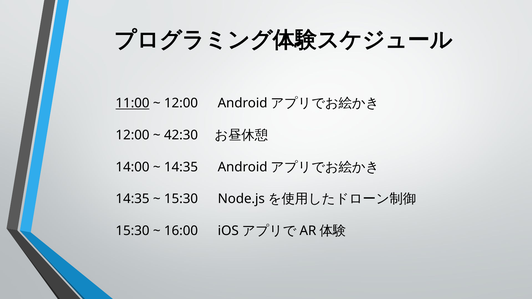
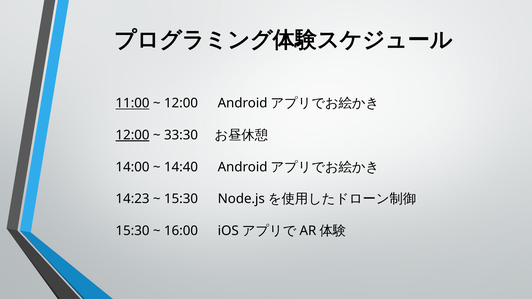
12:00 underline: none -> present (133, 135)
42:30: 42:30 -> 33:30 (181, 135)
14:35: 14:35 -> 14:40 (181, 167)
14:35: 14:35 -> 14:23 (133, 199)
